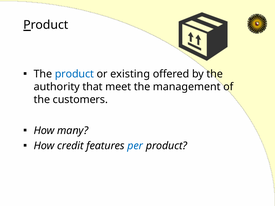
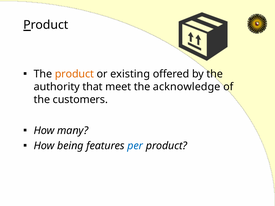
product colour: blue -> orange (74, 74)
management: management -> acknowledge (187, 87)
credit: credit -> being (70, 146)
